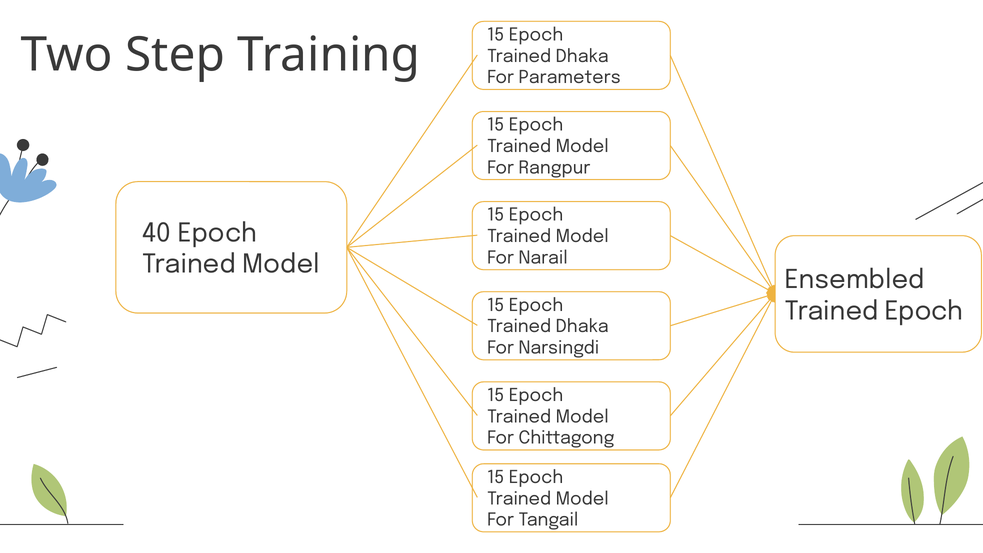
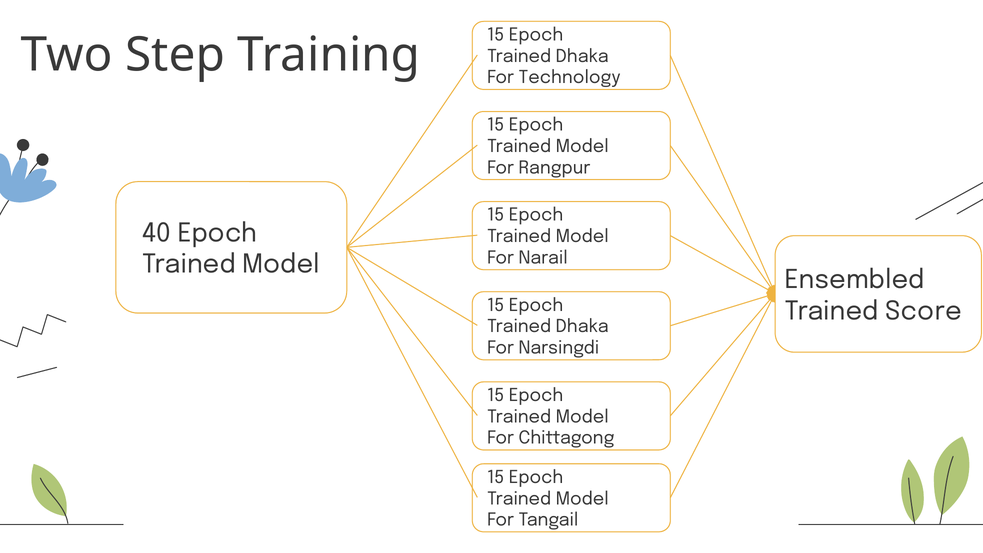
Parameters: Parameters -> Technology (570, 78)
Trained Epoch: Epoch -> Score (924, 311)
